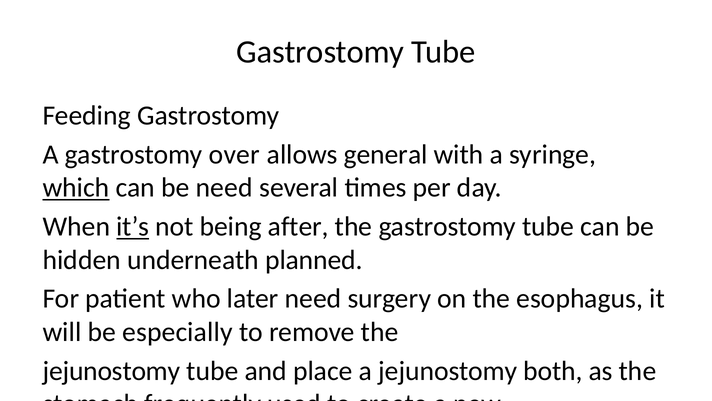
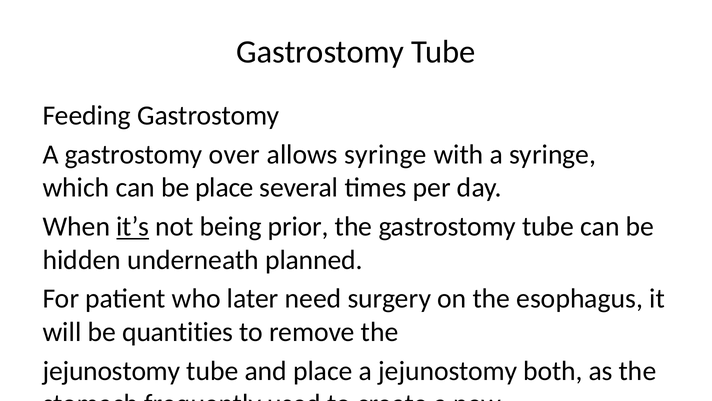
allows general: general -> syringe (385, 154)
which underline: present -> none (76, 188)
be need: need -> place (224, 188)
after: after -> prior (298, 226)
especially: especially -> quantities (178, 332)
